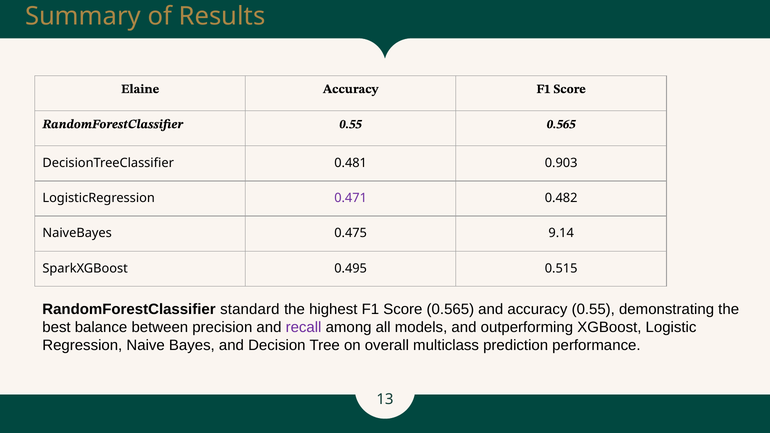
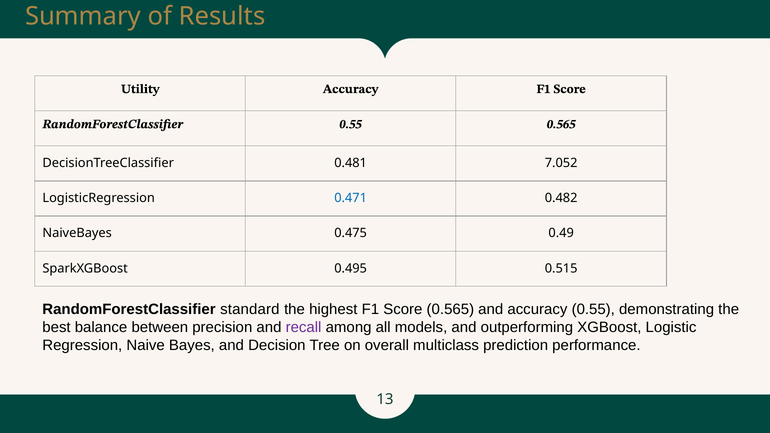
Elaine: Elaine -> Utility (140, 89)
0.903: 0.903 -> 7.052 (561, 163)
0.471 colour: purple -> blue (351, 198)
9.14: 9.14 -> 0.49 (561, 233)
